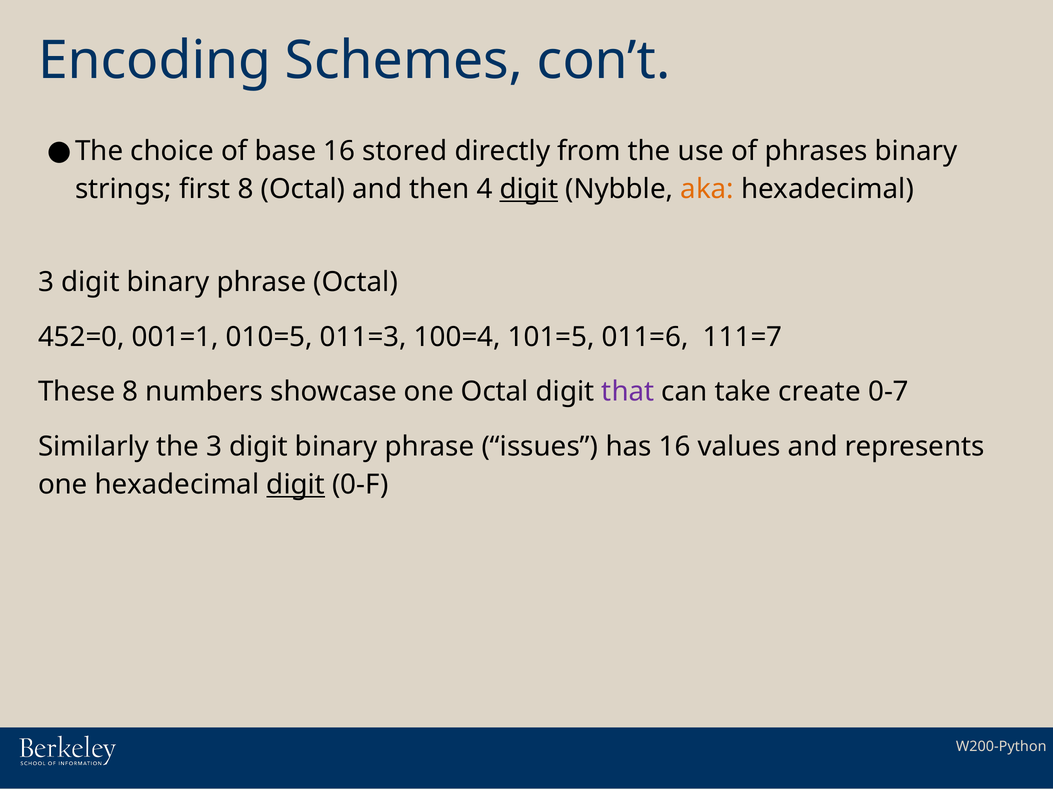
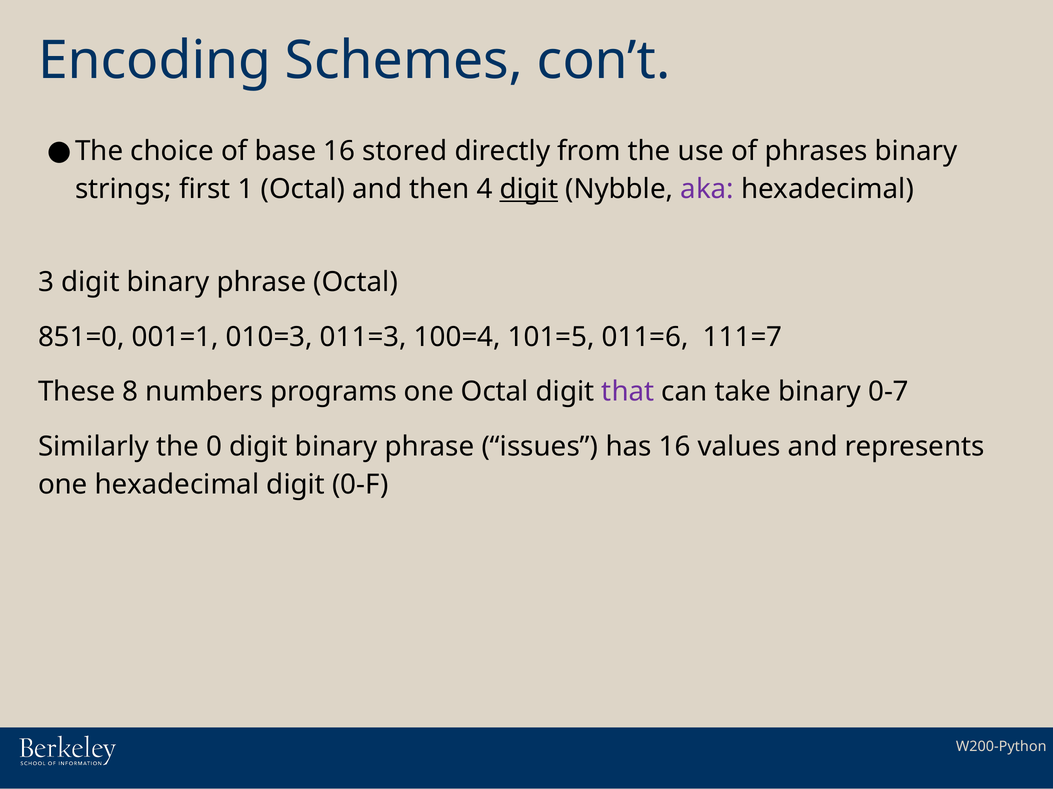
first 8: 8 -> 1 (246, 189)
aka colour: orange -> purple (707, 189)
452=0: 452=0 -> 851=0 (81, 337)
010=5: 010=5 -> 010=3 (269, 337)
showcase: showcase -> programs (334, 392)
take create: create -> binary (819, 392)
the 3: 3 -> 0 (214, 447)
digit underline: present -> none (296, 485)
